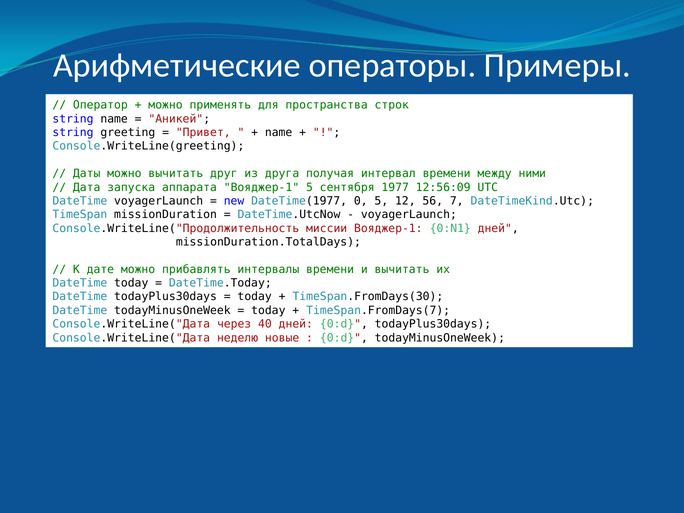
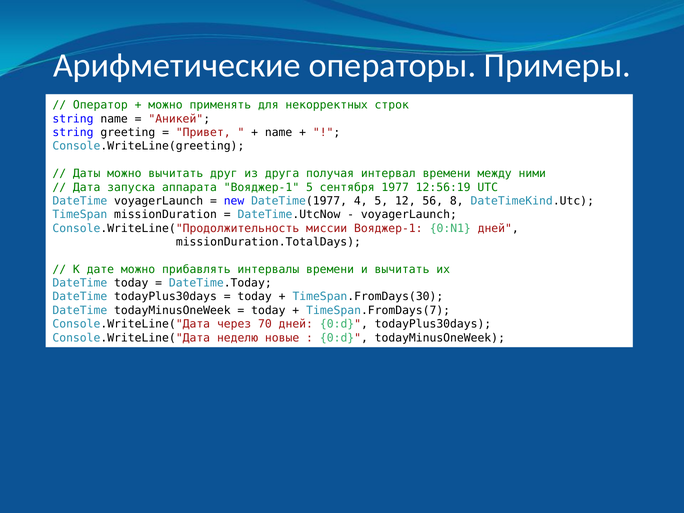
пространства: пространства -> некорректных (327, 105)
12:56:09: 12:56:09 -> 12:56:19 (443, 187)
0: 0 -> 4 (361, 201)
7: 7 -> 8 (457, 201)
40: 40 -> 70 (265, 324)
